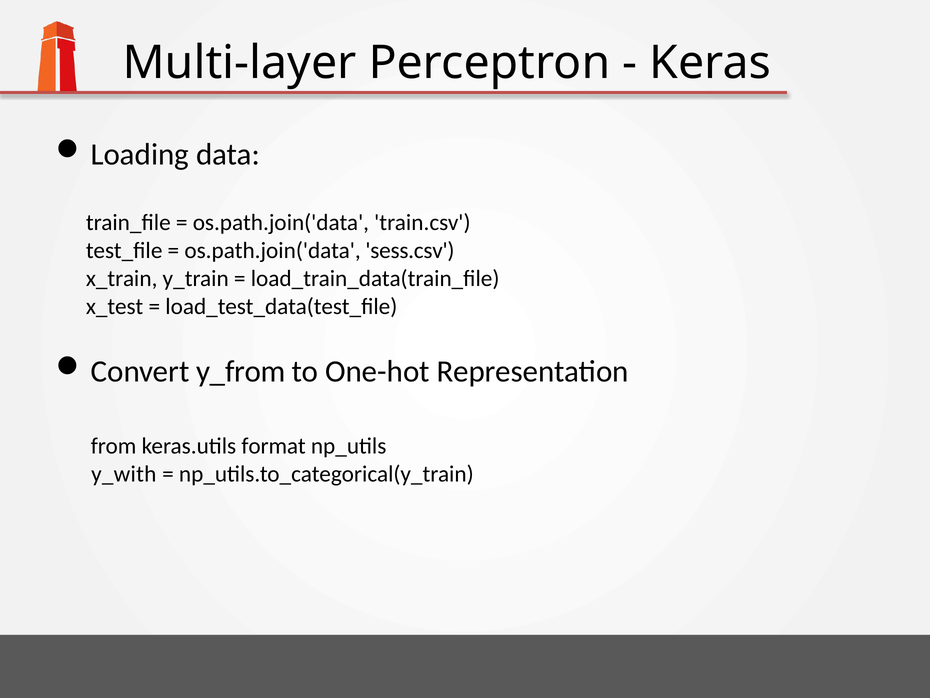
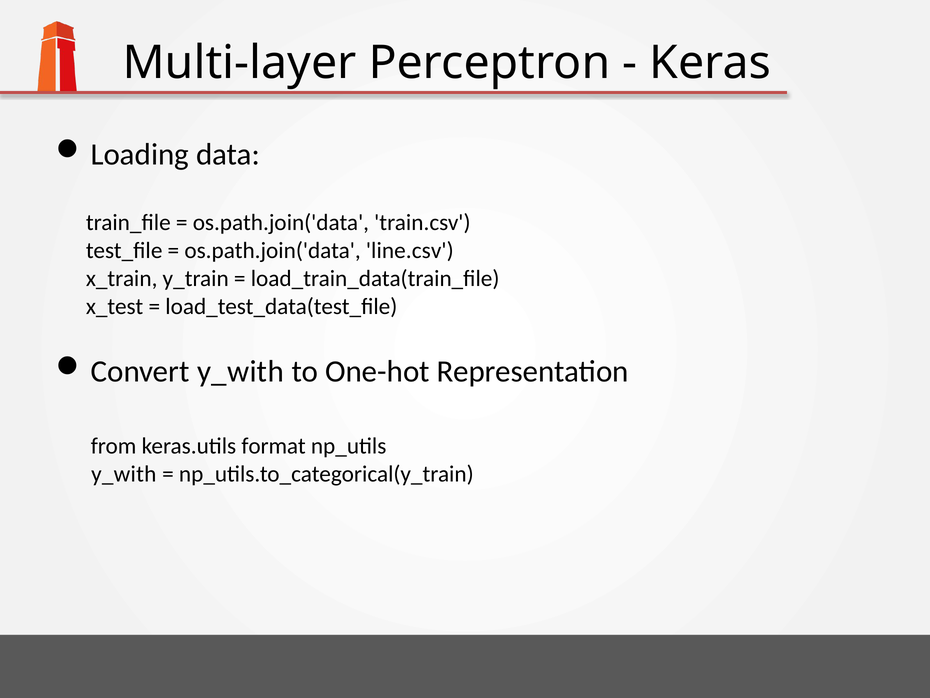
sess.csv: sess.csv -> line.csv (410, 250)
Convert y_from: y_from -> y_with (240, 371)
